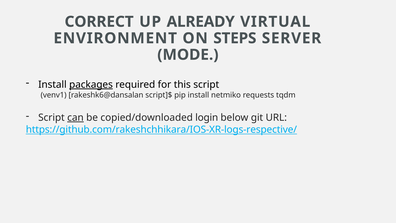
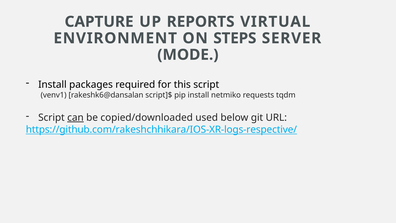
CORRECT: CORRECT -> CAPTURE (99, 22)
ALREADY: ALREADY -> REPORTS (201, 22)
packages underline: present -> none (91, 84)
login: login -> used (207, 117)
